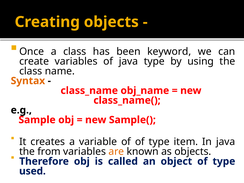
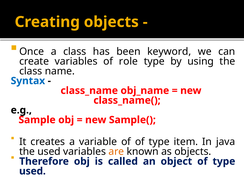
of java: java -> role (128, 61)
Syntax colour: orange -> blue (28, 81)
the from: from -> used (49, 152)
